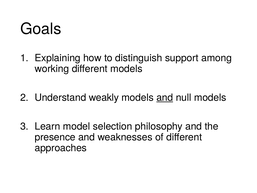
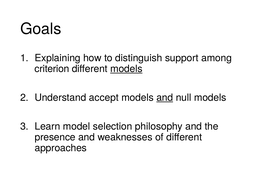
working: working -> criterion (52, 69)
models underline: none -> present (126, 69)
weakly: weakly -> accept (104, 97)
